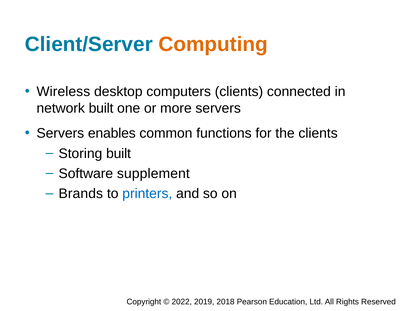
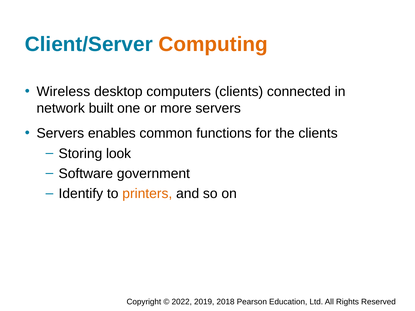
Storing built: built -> look (119, 154)
supplement: supplement -> government (153, 174)
Brands: Brands -> Identify (81, 194)
printers colour: blue -> orange (147, 194)
